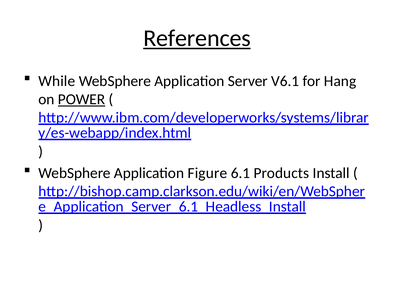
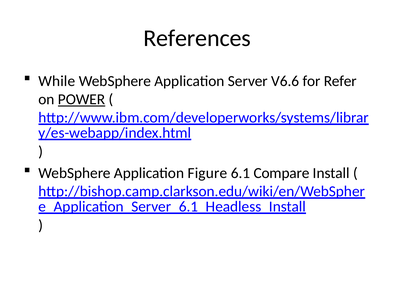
References underline: present -> none (197, 38)
V6.1: V6.1 -> V6.6 (285, 81)
Hang: Hang -> Refer (340, 81)
Products: Products -> Compare (281, 173)
